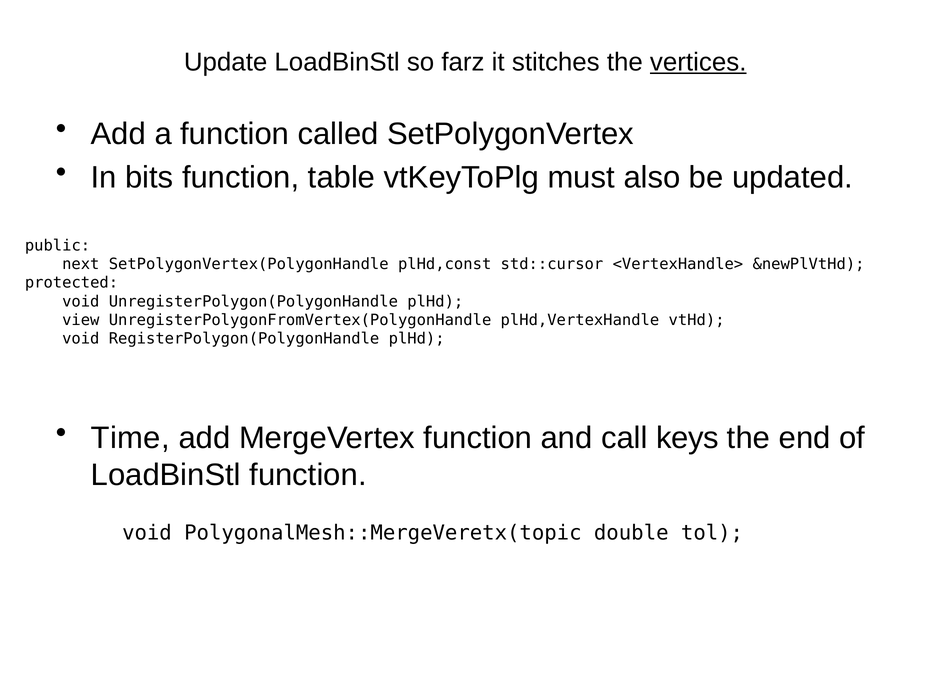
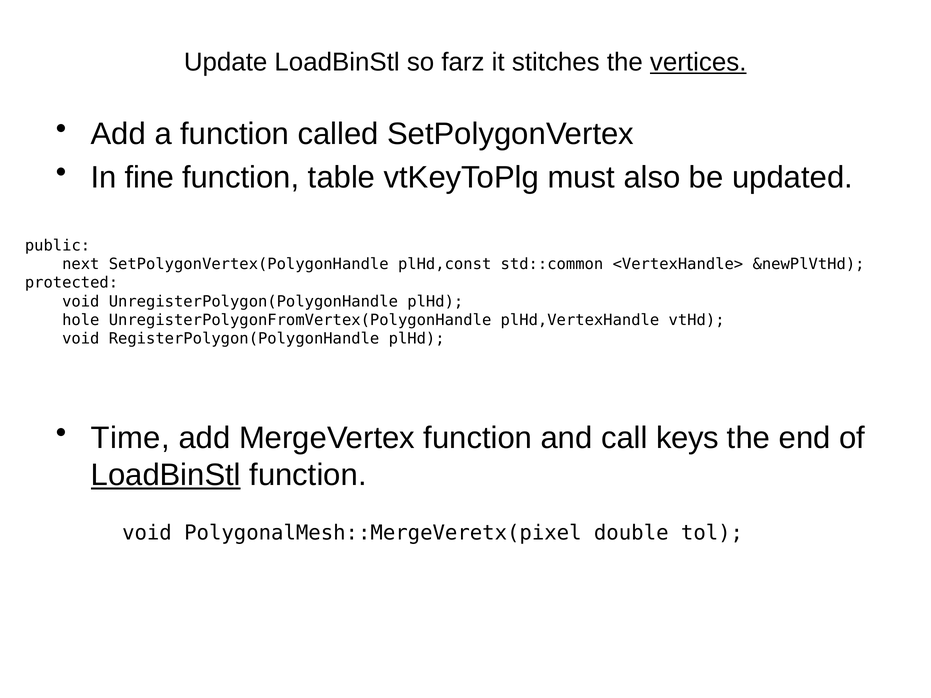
bits: bits -> fine (149, 177)
std::cursor: std::cursor -> std::common (552, 264)
view: view -> hole (81, 320)
LoadBinStl underline: none -> present (166, 475)
PolygonalMesh::MergeVeretx(topic: PolygonalMesh::MergeVeretx(topic -> PolygonalMesh::MergeVeretx(pixel (383, 533)
